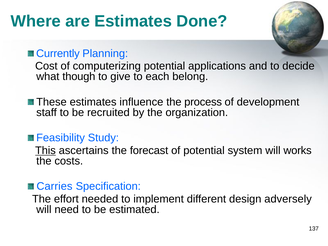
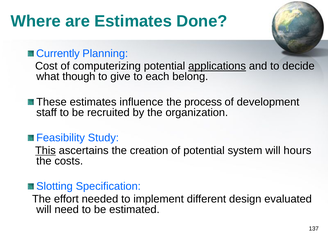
applications underline: none -> present (217, 66)
forecast: forecast -> creation (149, 151)
works: works -> hours (297, 151)
Carries: Carries -> Slotting (55, 186)
adversely: adversely -> evaluated (288, 199)
